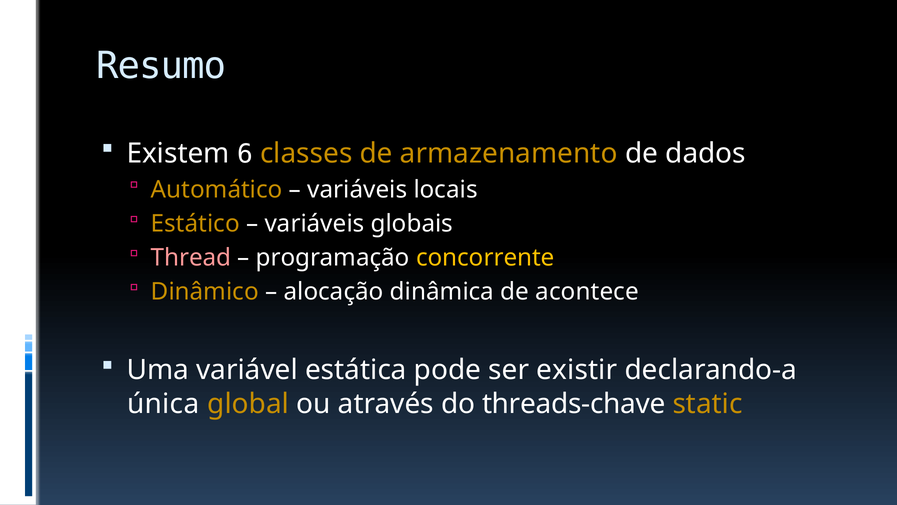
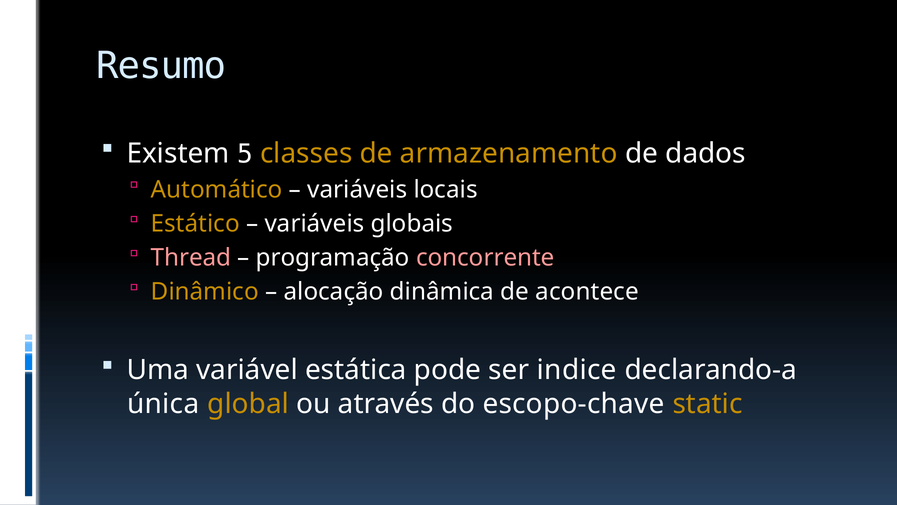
6: 6 -> 5 (245, 154)
concorrente colour: yellow -> pink (485, 257)
existir: existir -> indice (577, 370)
threads-chave: threads-chave -> escopo-chave (574, 404)
